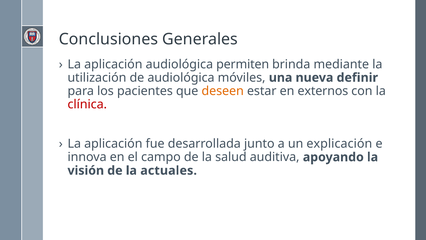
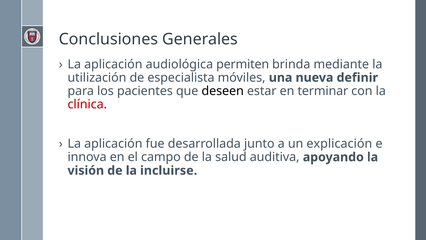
de audiológica: audiológica -> especialista (181, 78)
deseen colour: orange -> black (223, 91)
externos: externos -> terminar (323, 91)
actuales: actuales -> incluirse (169, 170)
